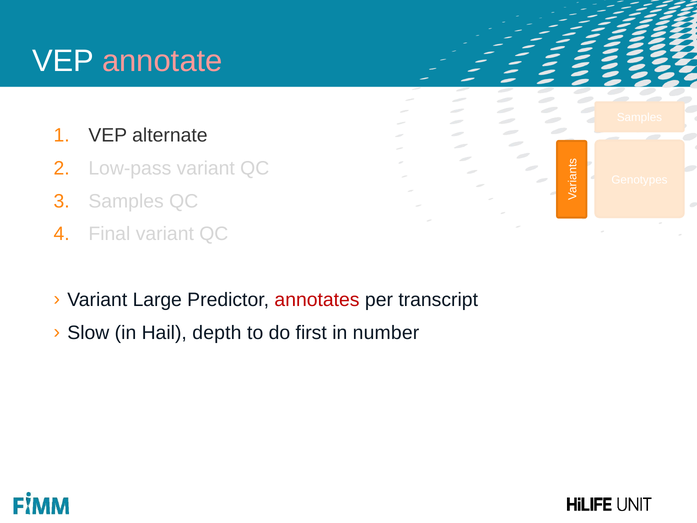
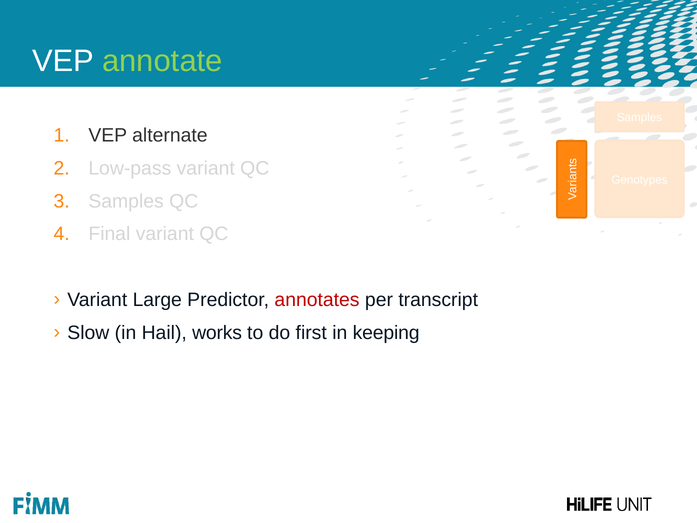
annotate colour: pink -> light green (162, 61)
depth: depth -> works (217, 333)
number: number -> keeping (386, 333)
